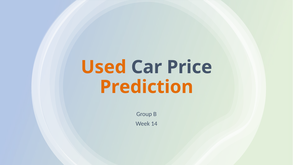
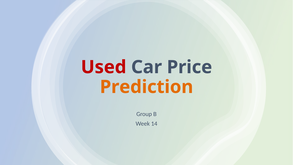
Used colour: orange -> red (104, 67)
